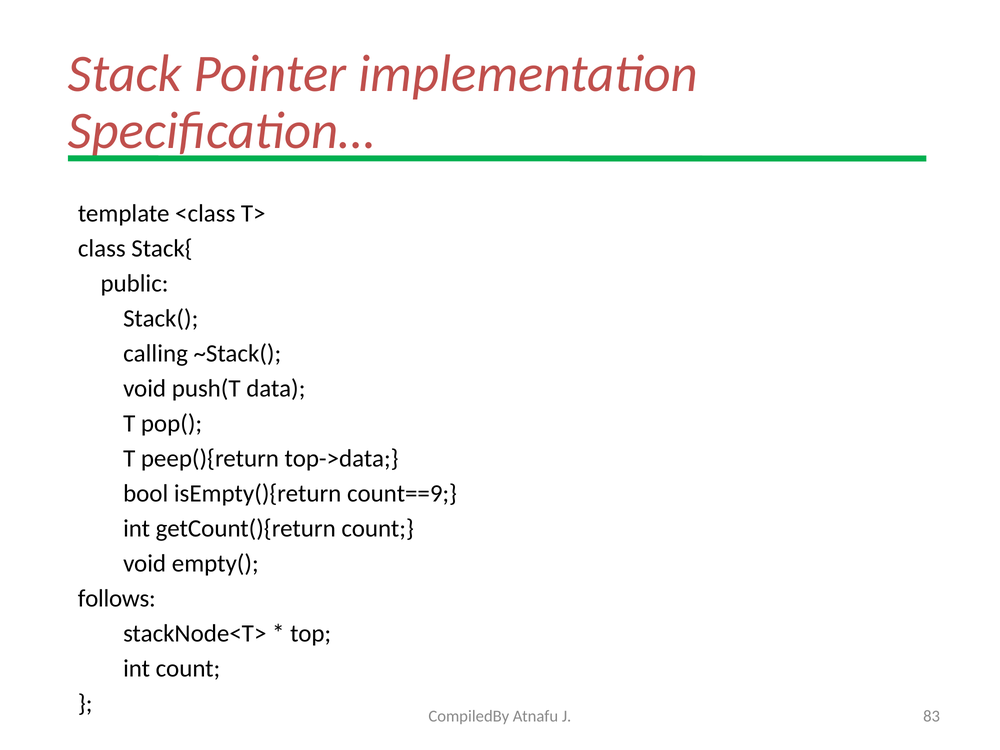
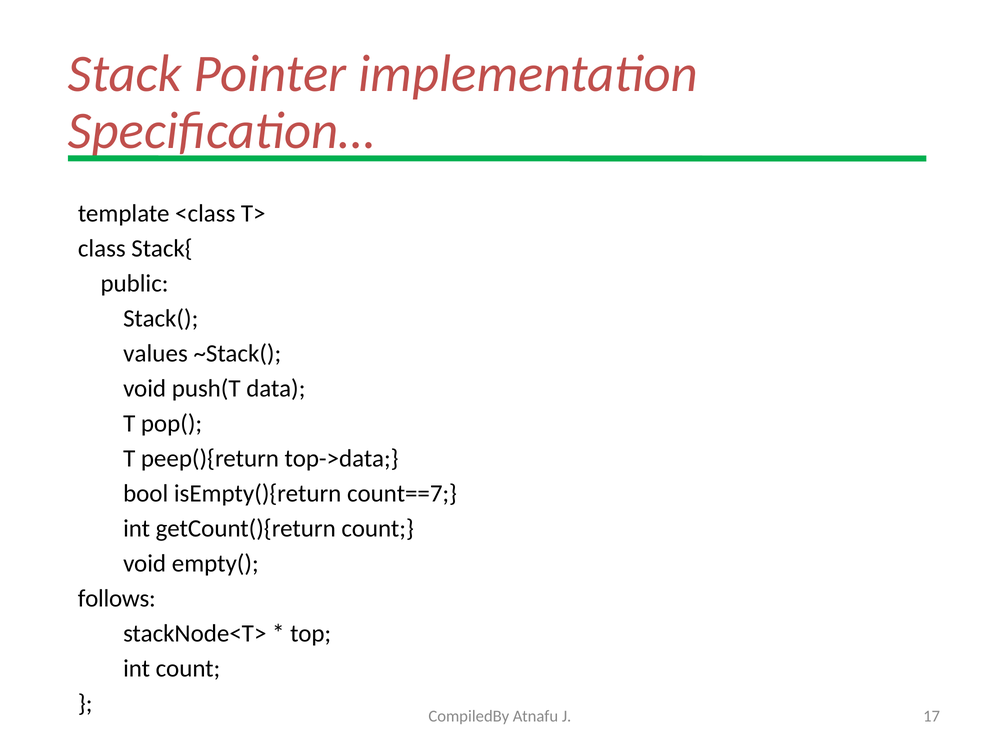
calling: calling -> values (156, 353)
count==9: count==9 -> count==7 (402, 493)
83: 83 -> 17 (932, 716)
